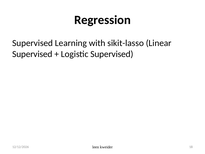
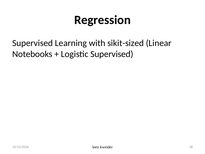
sikit-lasso: sikit-lasso -> sikit-sized (126, 43)
Supervised: Supervised -> Notebooks (32, 54)
